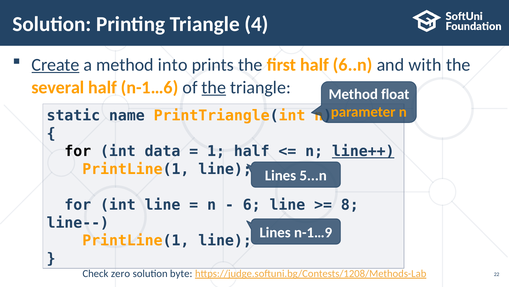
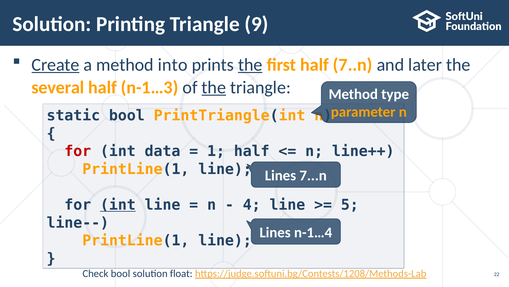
4: 4 -> 9 (256, 24)
the underline: none -> present (250, 65)
6..n: 6..n -> 7..n (353, 65)
with: with -> later (425, 65)
n-1…6: n-1…6 -> n-1…3 (150, 87)
float: float -> type (395, 94)
static name: name -> bool (127, 115)
for colour: black -> red (78, 151)
line++ underline: present -> none (363, 151)
5...n: 5...n -> 7...n (313, 175)
int underline: none -> present (118, 205)
6: 6 -> 4 (252, 205)
8: 8 -> 5 (350, 205)
n-1…9: n-1…9 -> n-1…4 (313, 232)
Check zero: zero -> bool (120, 273)
byte: byte -> float (181, 273)
